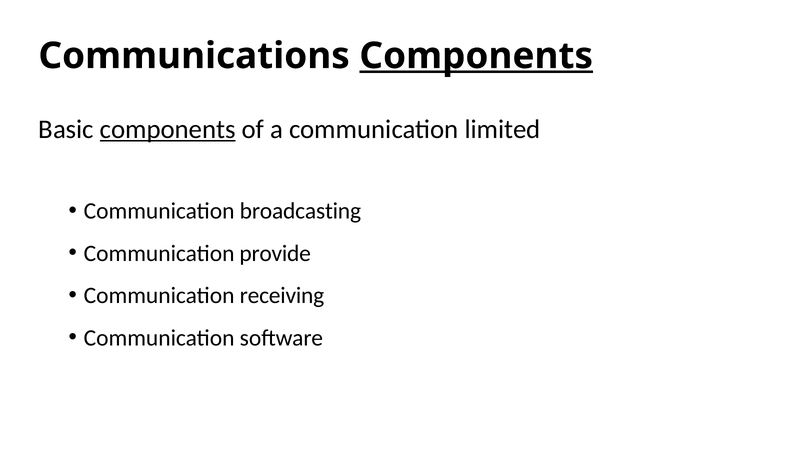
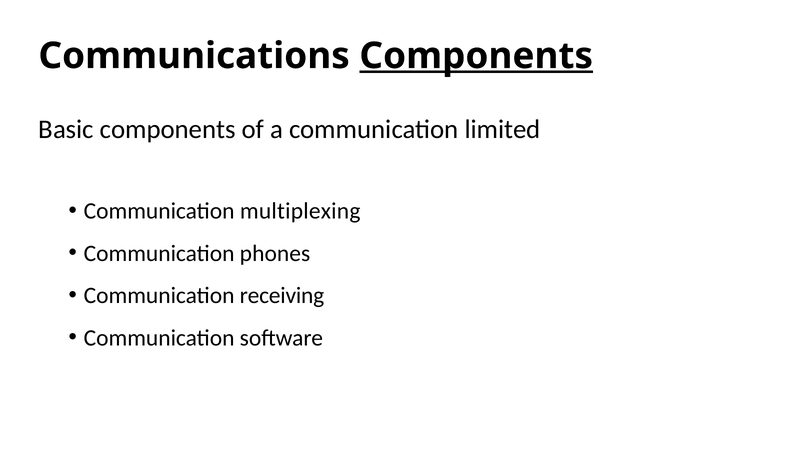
components underline: present -> none (168, 129)
broadcasting: broadcasting -> multiplexing (300, 211)
provide: provide -> phones (275, 253)
